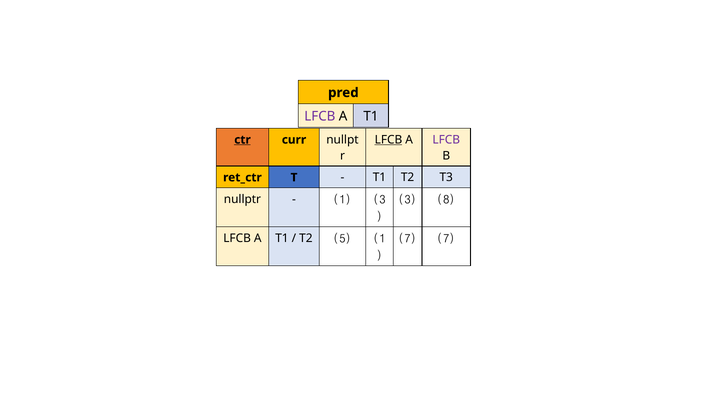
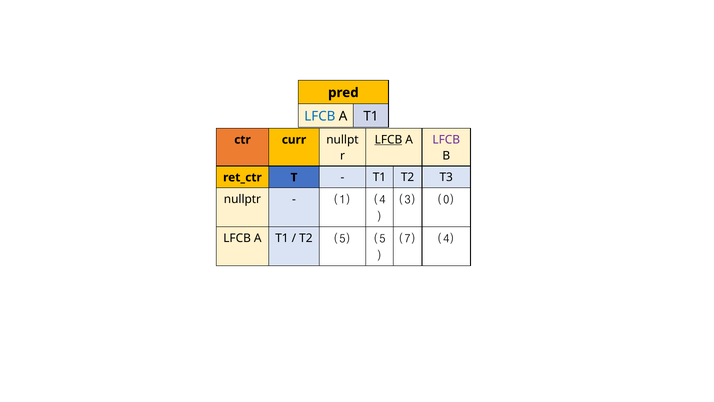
LFCB colour: purple -> blue (320, 116)
ctr underline: present -> none (242, 140)
8: 8 -> 0 (446, 200)
1 3: 3 -> 4 (379, 200)
7 7: 7 -> 4 (446, 239)
5 1: 1 -> 5 (379, 239)
